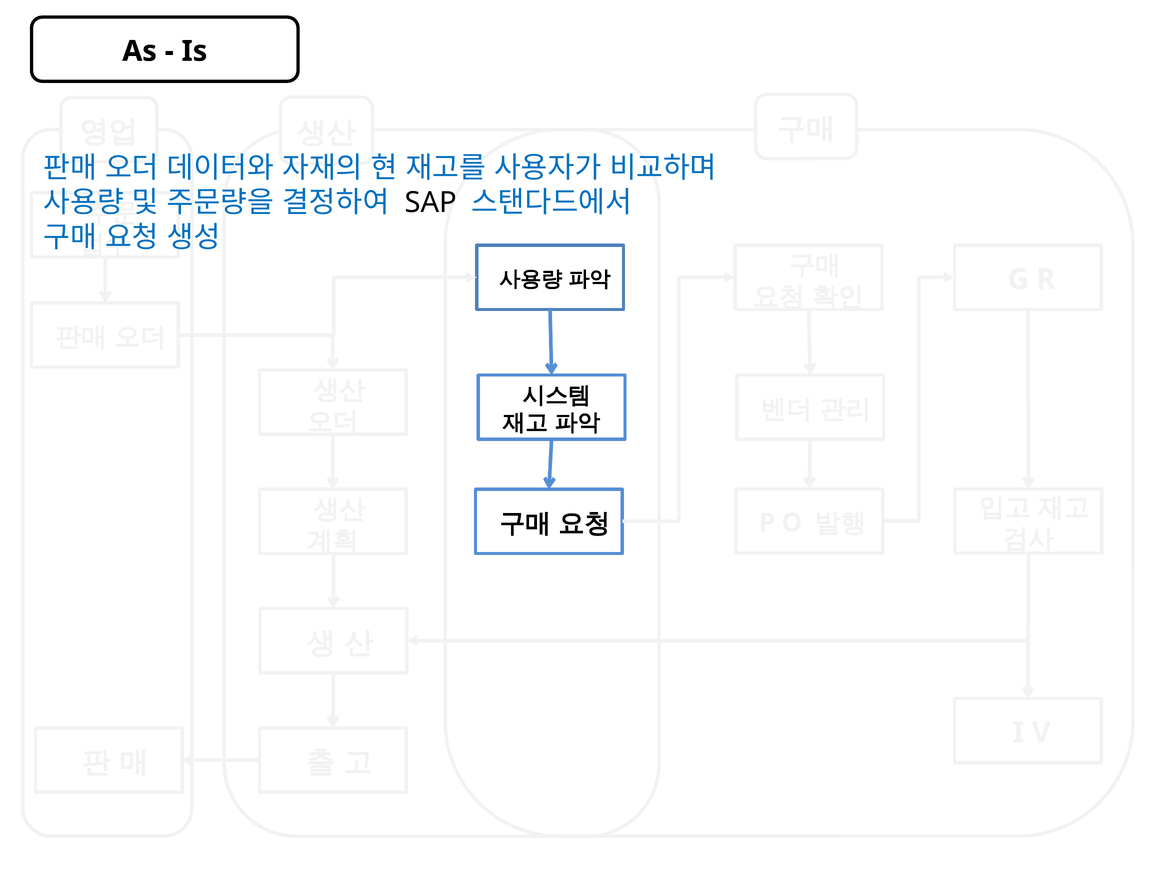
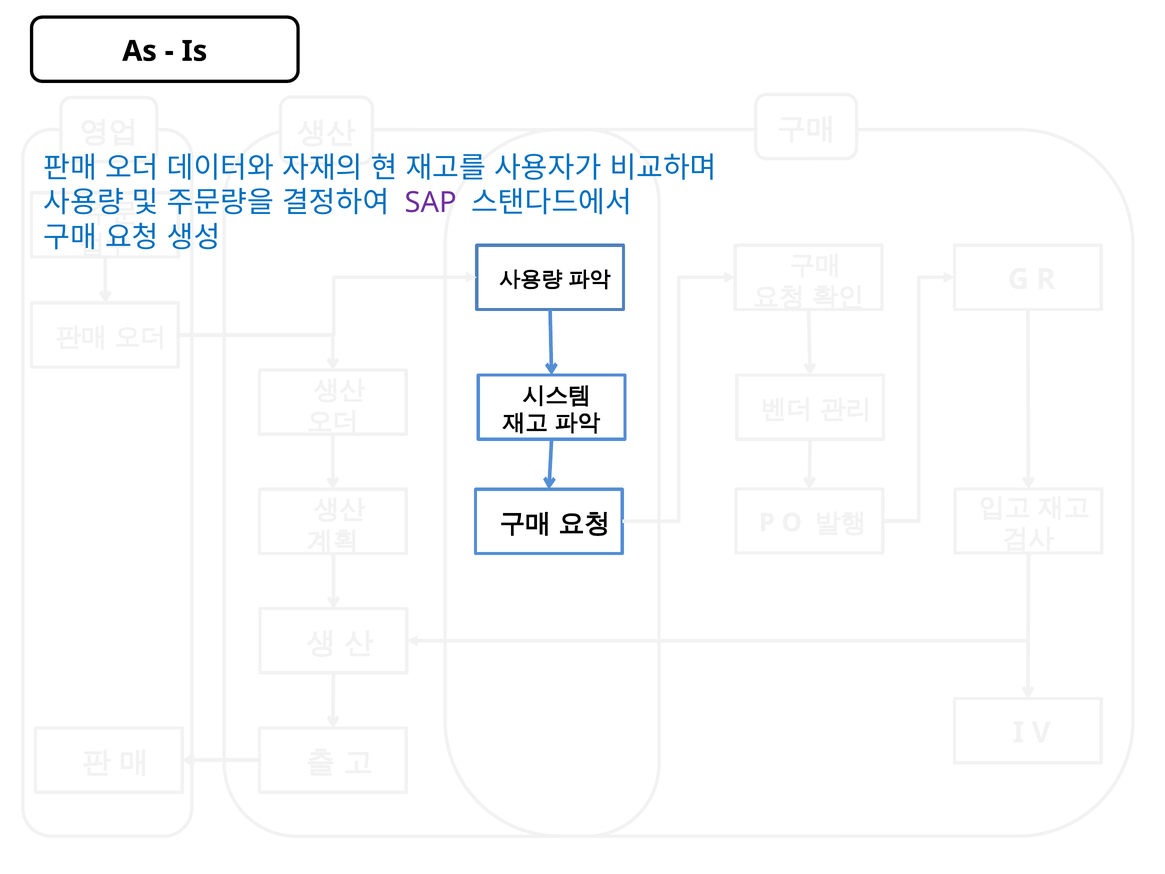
SAP colour: black -> purple (431, 203)
